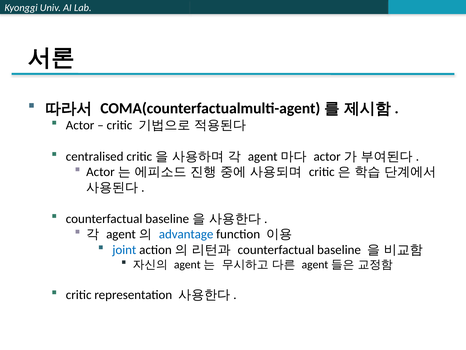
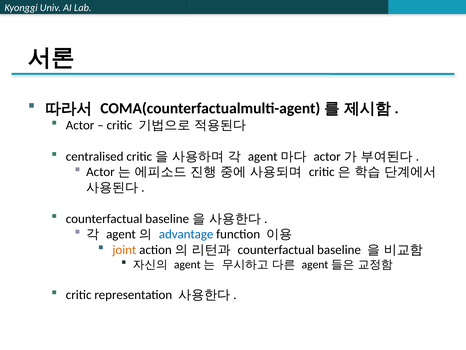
joint colour: blue -> orange (124, 249)
